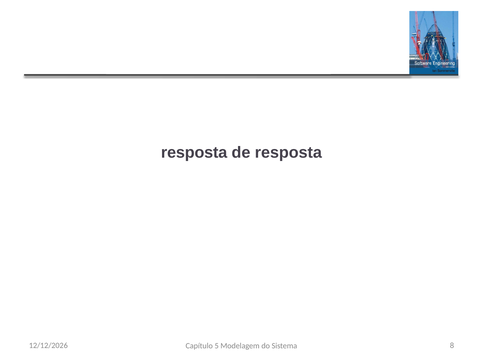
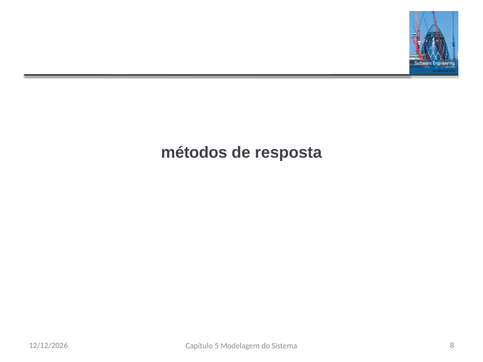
resposta: resposta -> métodos (194, 152)
